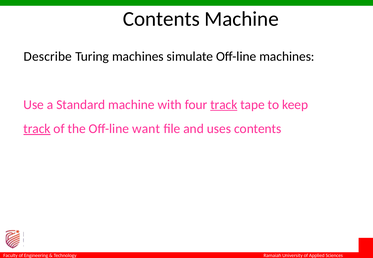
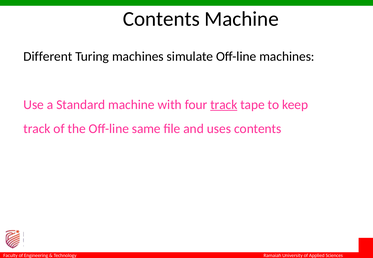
Describe: Describe -> Different (48, 57)
track underline: present -> none (37, 129)
want: want -> same (146, 129)
